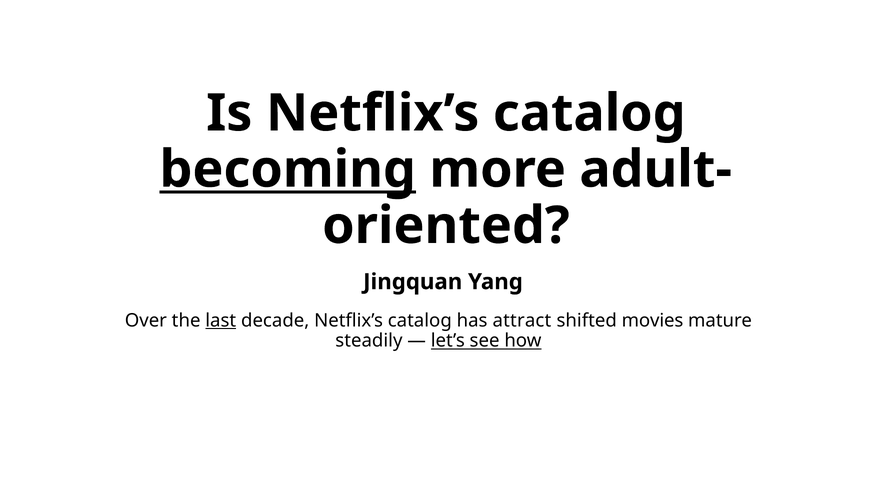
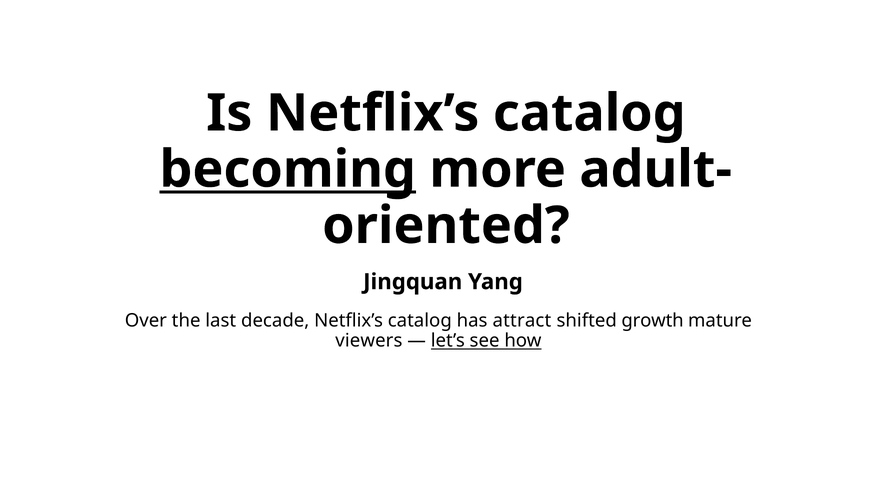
last underline: present -> none (221, 320)
movies: movies -> growth (653, 320)
steadily: steadily -> viewers (369, 340)
